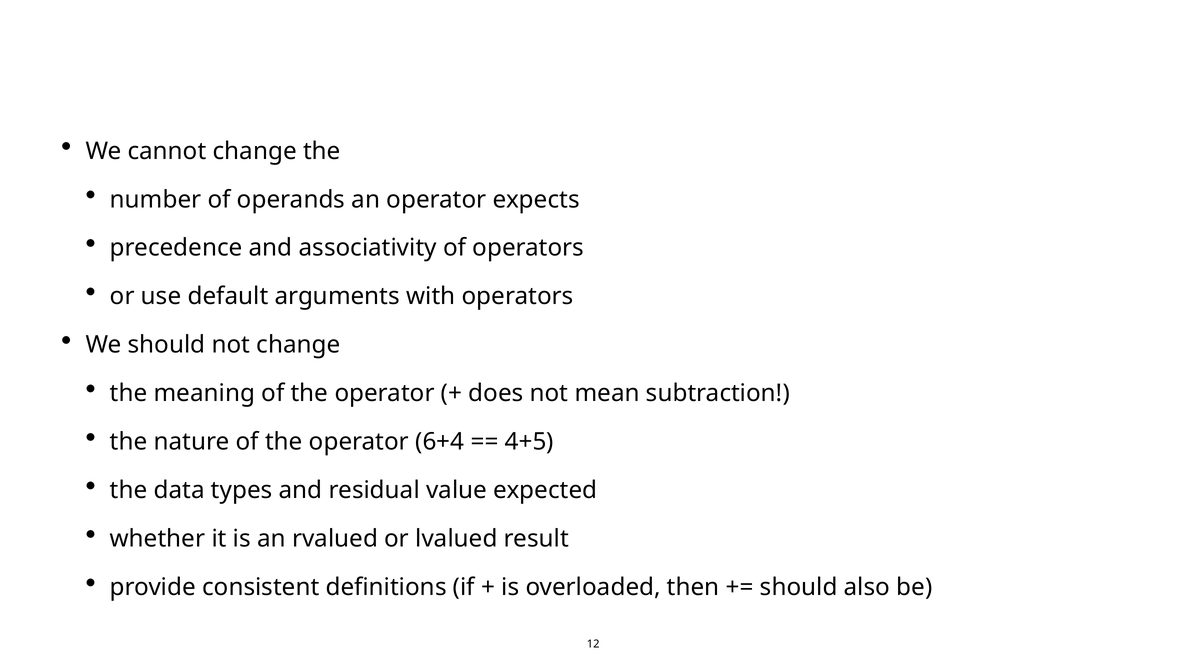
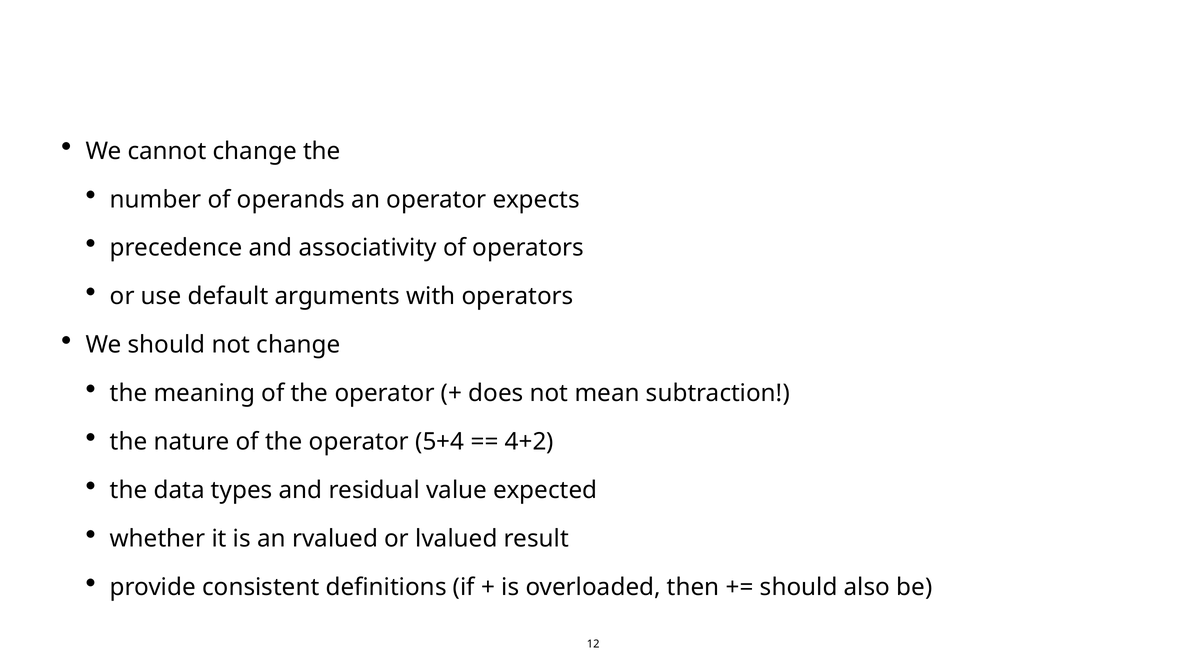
6+4: 6+4 -> 5+4 (440, 442)
4+5: 4+5 -> 4+2 (529, 442)
